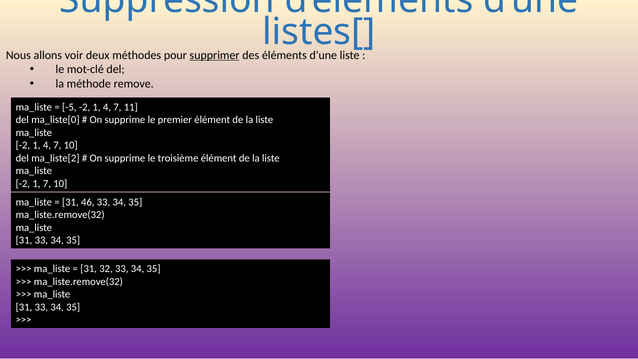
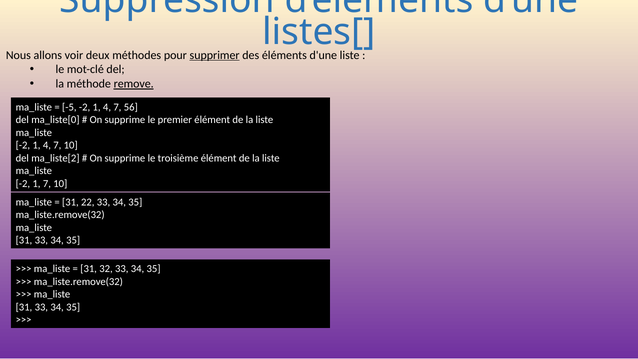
remove underline: none -> present (134, 84)
11: 11 -> 56 (131, 107)
46: 46 -> 22 (88, 202)
